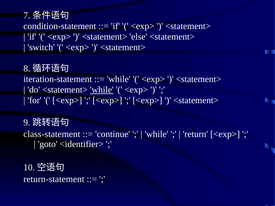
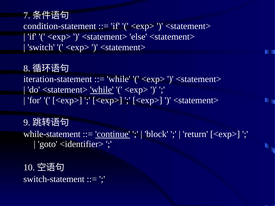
class-statement: class-statement -> while-statement (52, 134)
continue underline: none -> present (113, 134)
while: while -> block (156, 134)
return-statement: return-statement -> switch-statement (54, 179)
